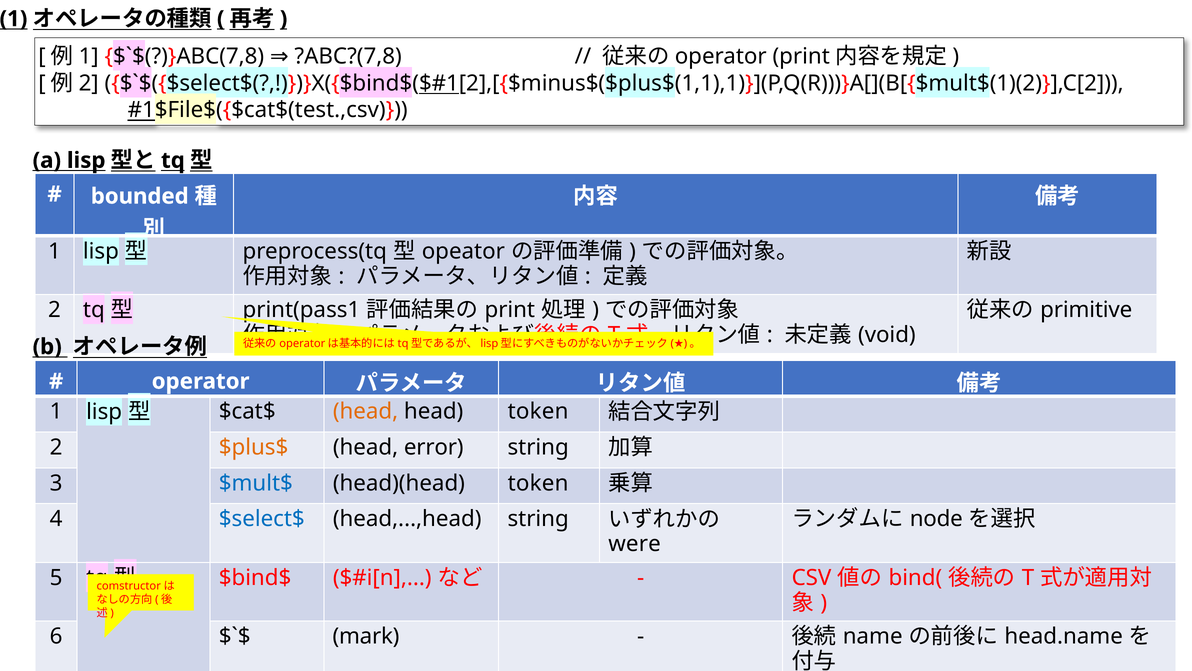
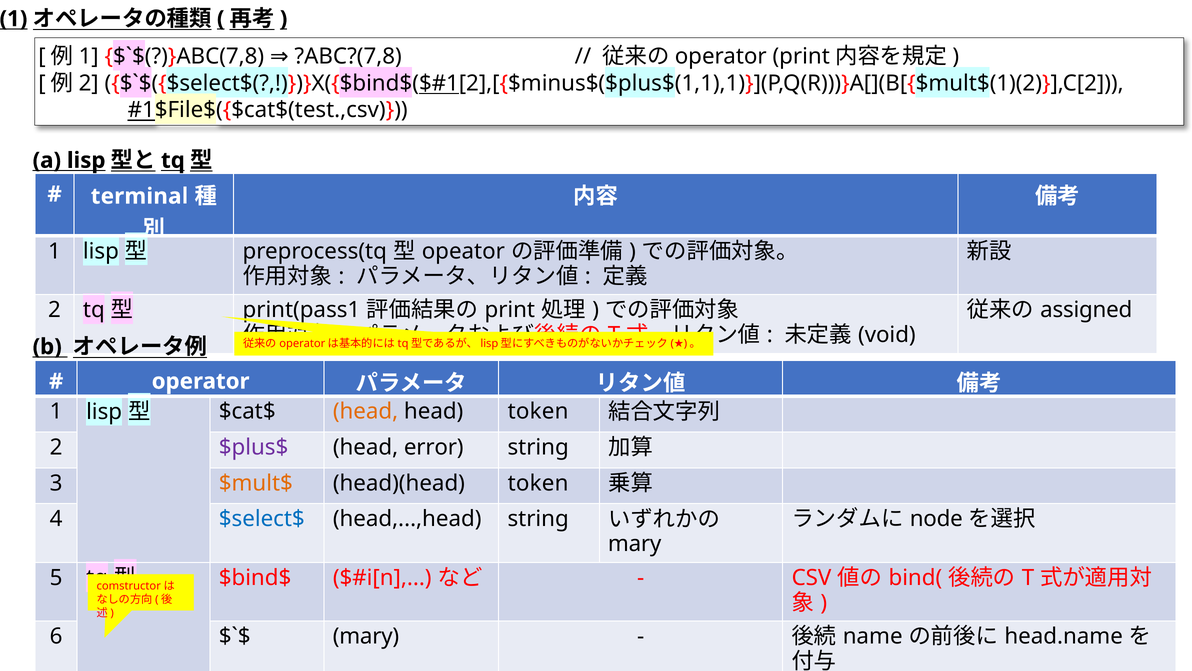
bounded: bounded -> terminal (140, 196)
primitive: primitive -> assigned (1086, 310)
$plus$ colour: orange -> purple (254, 447)
$mult$ colour: blue -> orange (256, 483)
were: were -> mary (635, 544)
mark: mark -> mary (366, 636)
